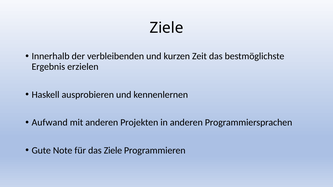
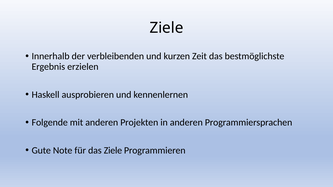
Aufwand: Aufwand -> Folgende (50, 123)
